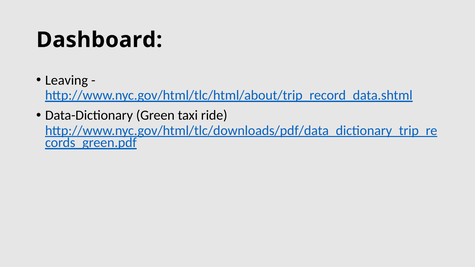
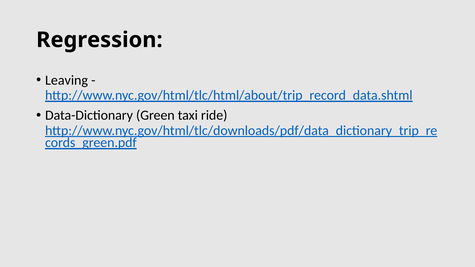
Dashboard: Dashboard -> Regression (99, 40)
